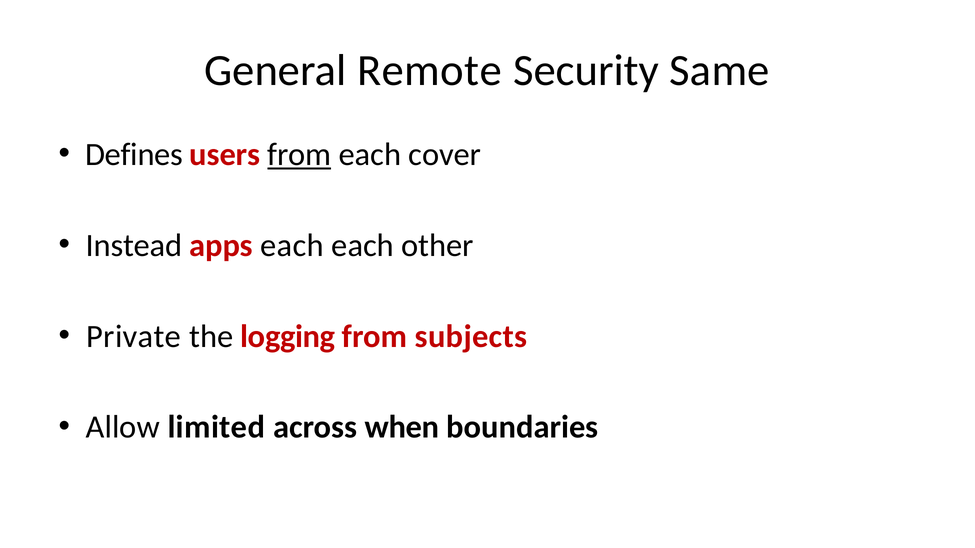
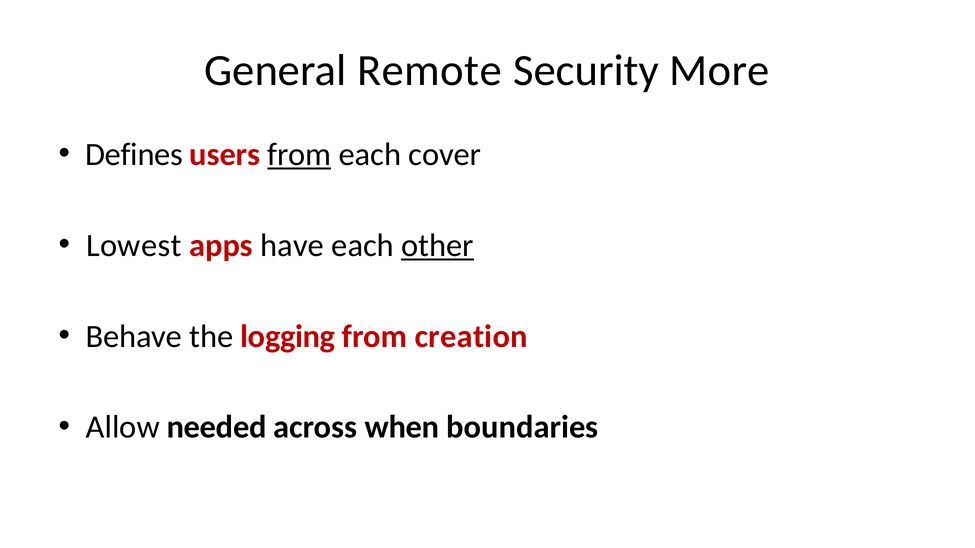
Same: Same -> More (719, 71)
Instead: Instead -> Lowest (134, 246)
apps each: each -> have (292, 246)
other underline: none -> present (437, 246)
Private: Private -> Behave (134, 337)
subjects: subjects -> creation (471, 337)
limited: limited -> needed (217, 428)
